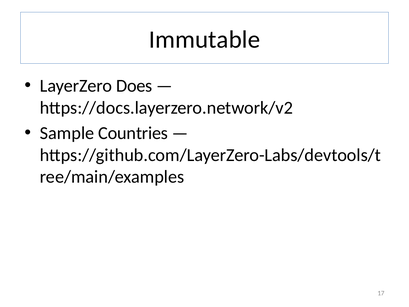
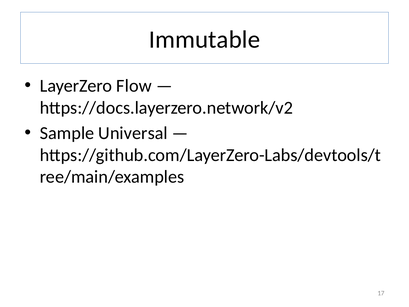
Does: Does -> Flow (134, 86)
Countries: Countries -> Universal (133, 133)
